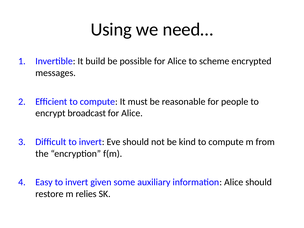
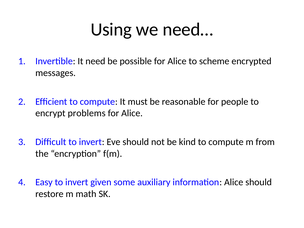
build: build -> need (95, 61)
broadcast: broadcast -> problems (87, 113)
relies: relies -> math (86, 194)
